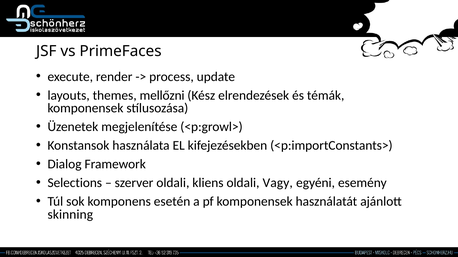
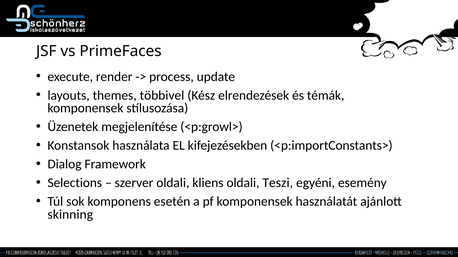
mellőzni: mellőzni -> többivel (162, 96)
Vagy: Vagy -> Teszi (278, 183)
